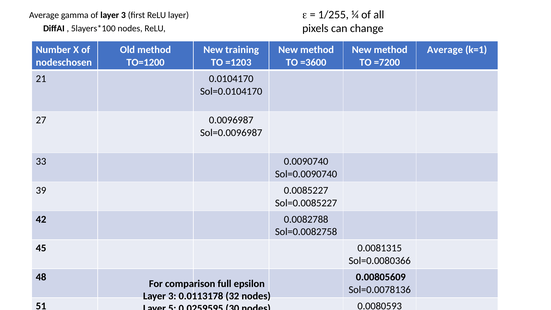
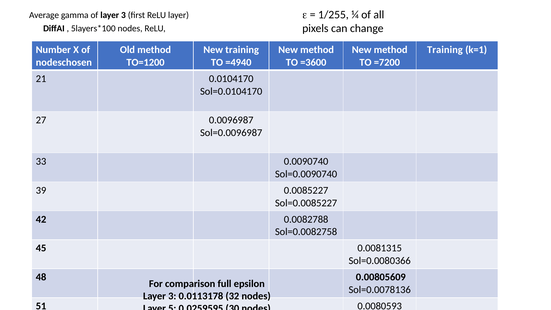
Average: Average -> Training (445, 50)
=1203: =1203 -> =4940 (238, 62)
